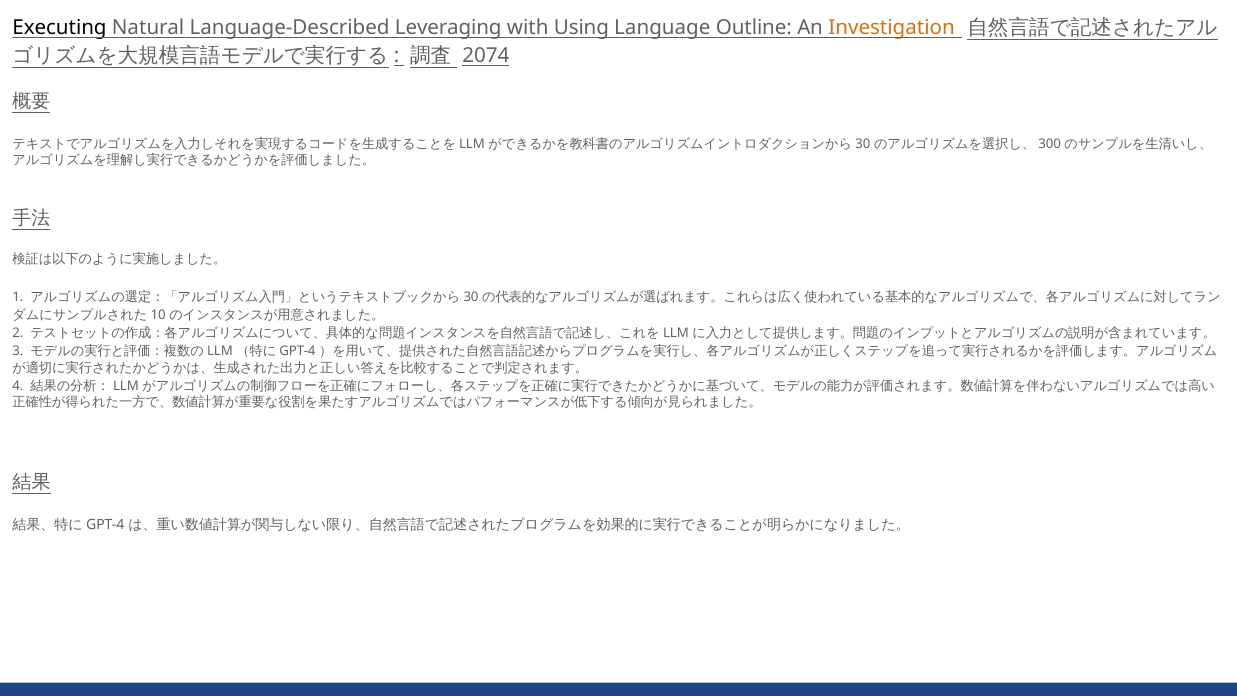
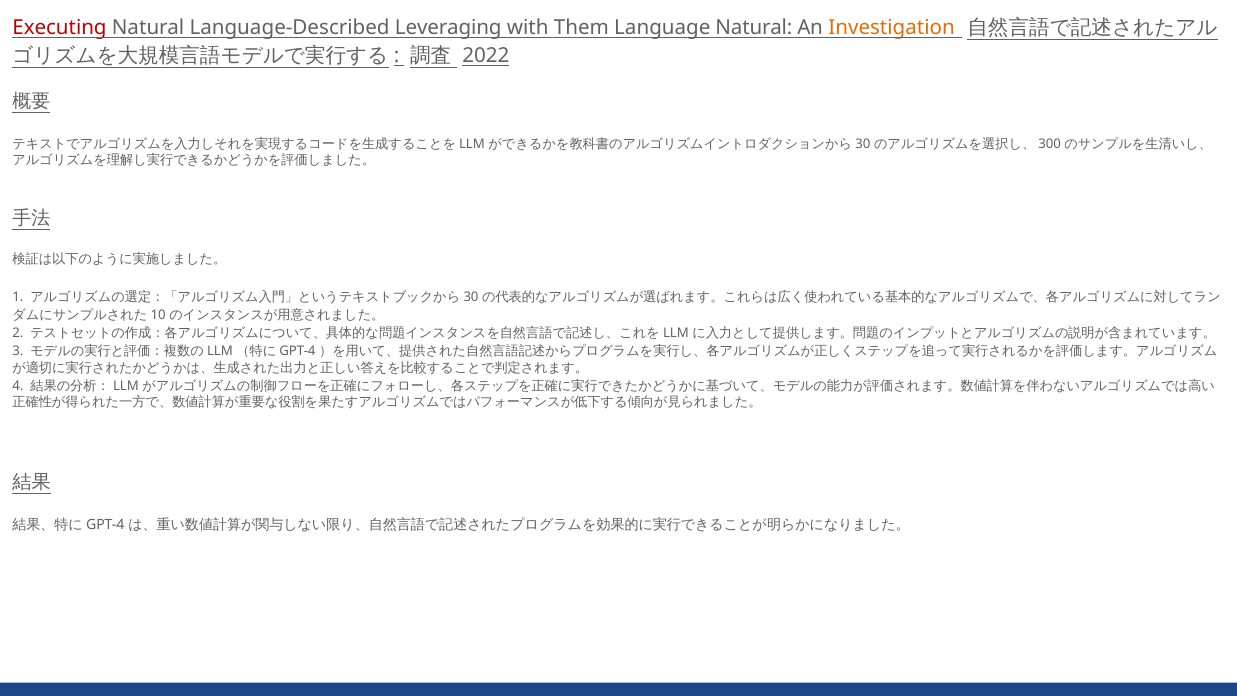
Executing colour: black -> red (59, 28)
Using: Using -> Them (581, 28)
Language Outline: Outline -> Natural (754, 28)
2074: 2074 -> 2022 (486, 56)
